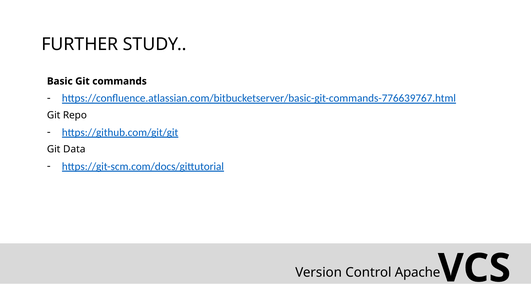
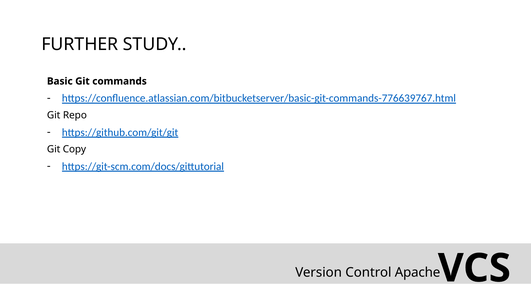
Data: Data -> Copy (74, 149)
